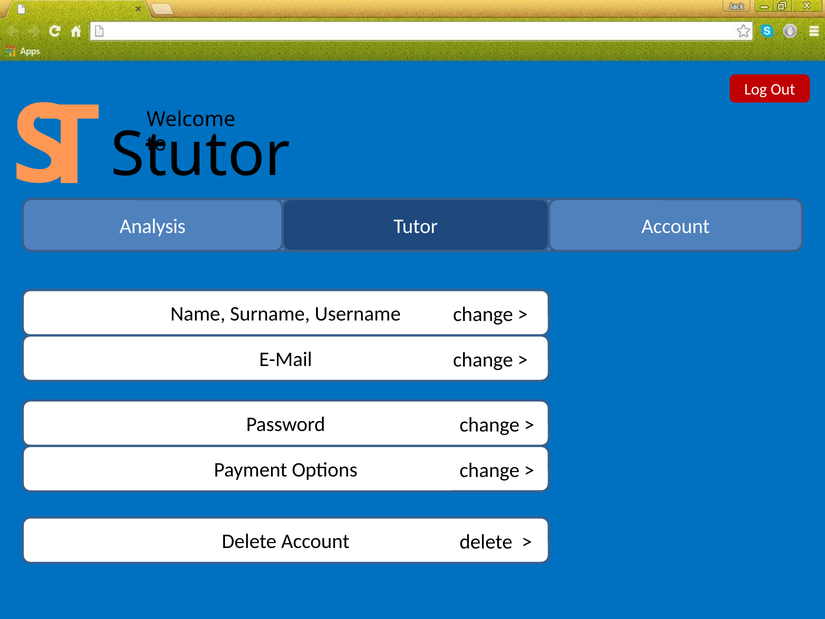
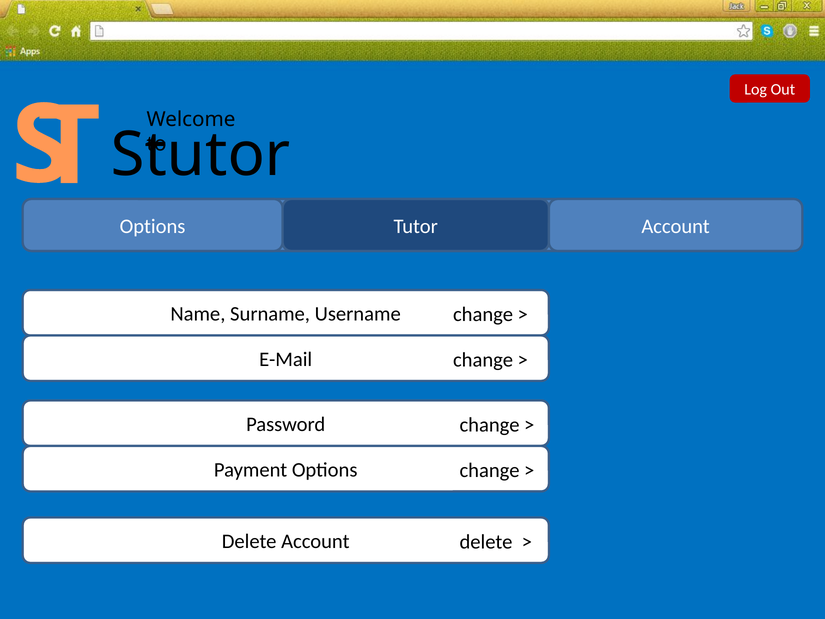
Analysis: Analysis -> Options (153, 226)
